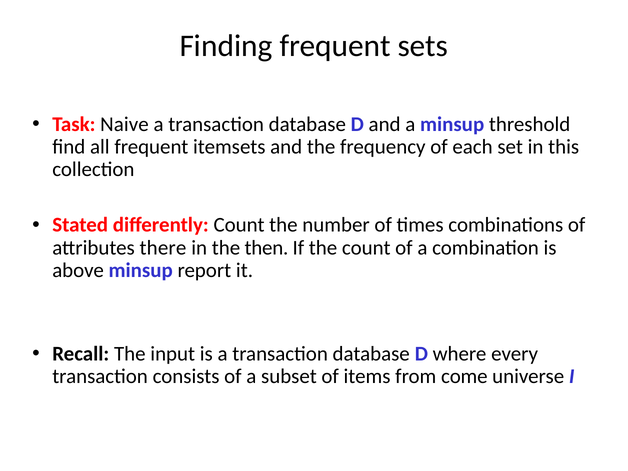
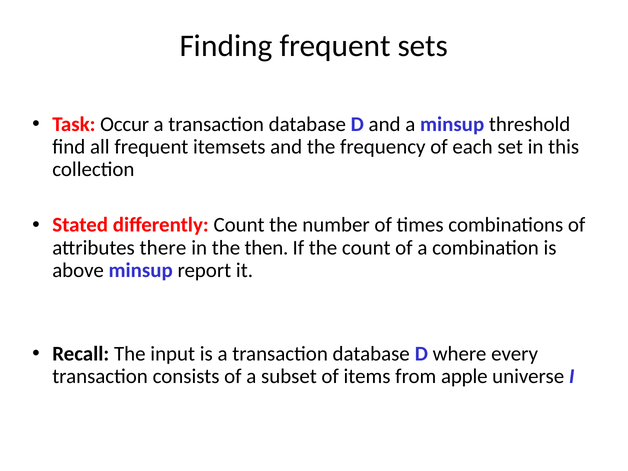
Naive: Naive -> Occur (125, 124)
come: come -> apple (464, 376)
